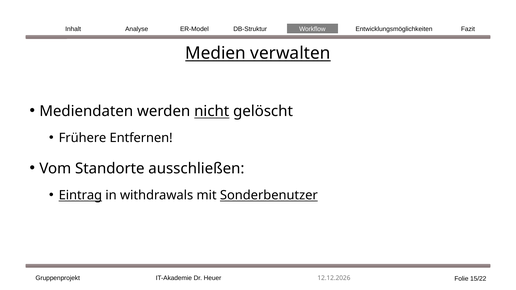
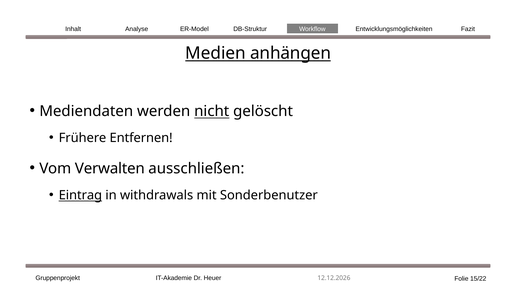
verwalten: verwalten -> anhängen (291, 53)
Standorte: Standorte -> Verwalten (110, 169)
Sonderbenutzer underline: present -> none (269, 196)
